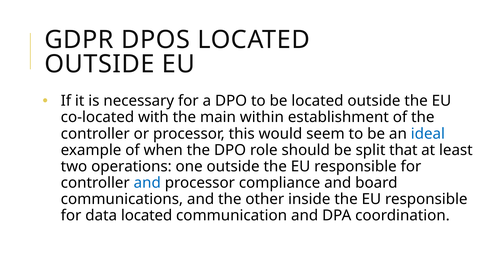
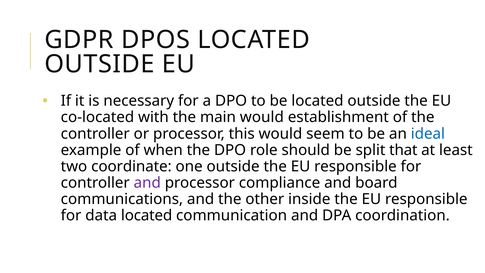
main within: within -> would (262, 117)
operations: operations -> coordinate (131, 166)
and colour: blue -> purple (147, 183)
